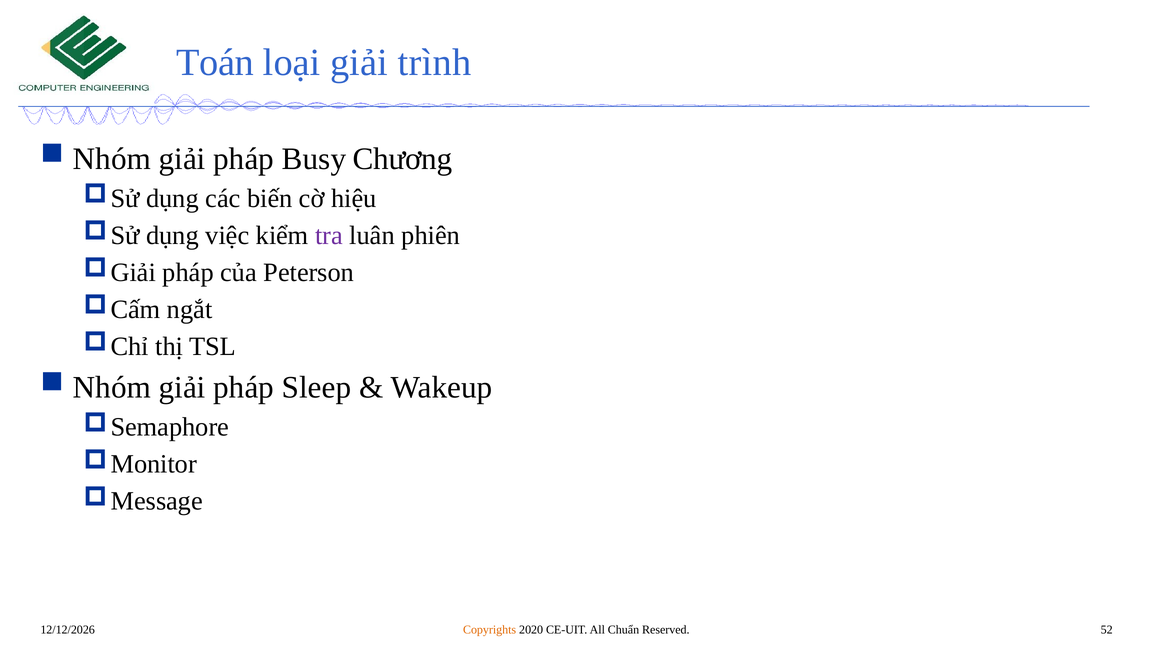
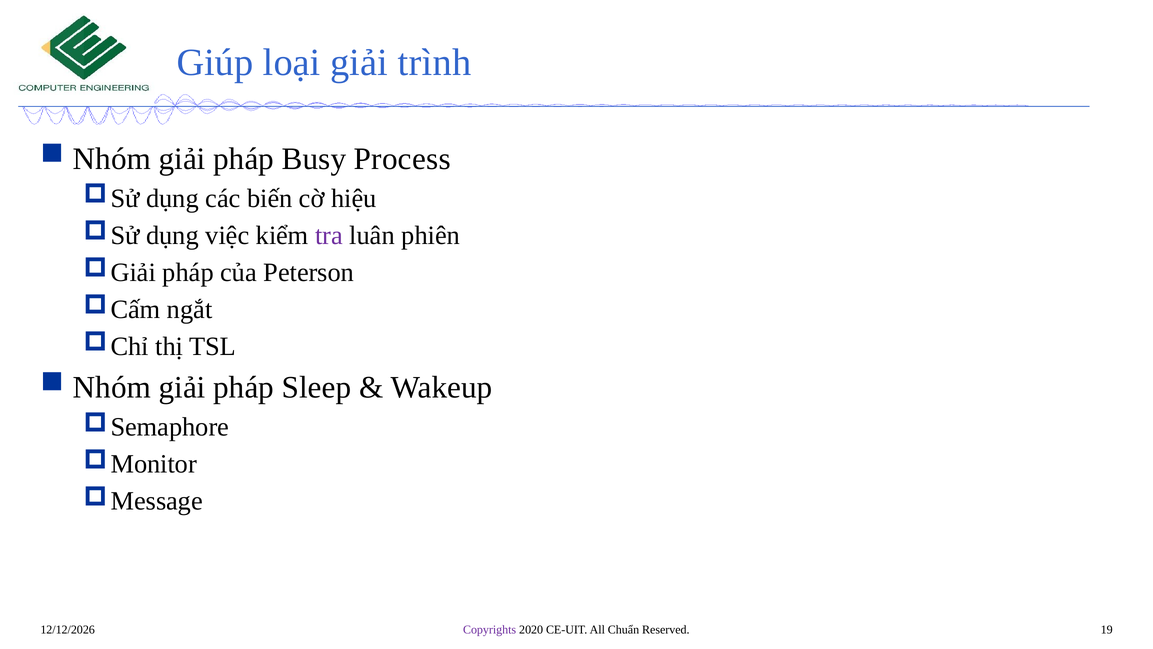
Toán: Toán -> Giúp (215, 63)
Chương: Chương -> Process (402, 159)
Copyrights colour: orange -> purple (490, 629)
52: 52 -> 19 (1107, 629)
